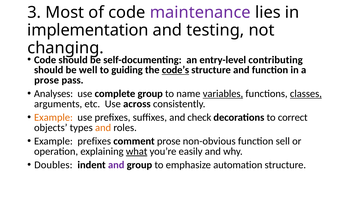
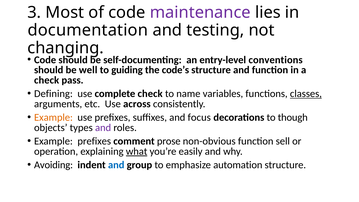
implementation: implementation -> documentation (88, 30)
contributing: contributing -> conventions (276, 60)
code’s underline: present -> none (175, 70)
prose: prose -> check (47, 80)
Analyses: Analyses -> Defining (53, 94)
complete group: group -> check (150, 94)
variables underline: present -> none (223, 94)
check: check -> focus (199, 117)
correct: correct -> though (293, 117)
and colour: orange -> purple (103, 128)
Doubles: Doubles -> Avoiding (53, 165)
and colour: purple -> blue (116, 165)
